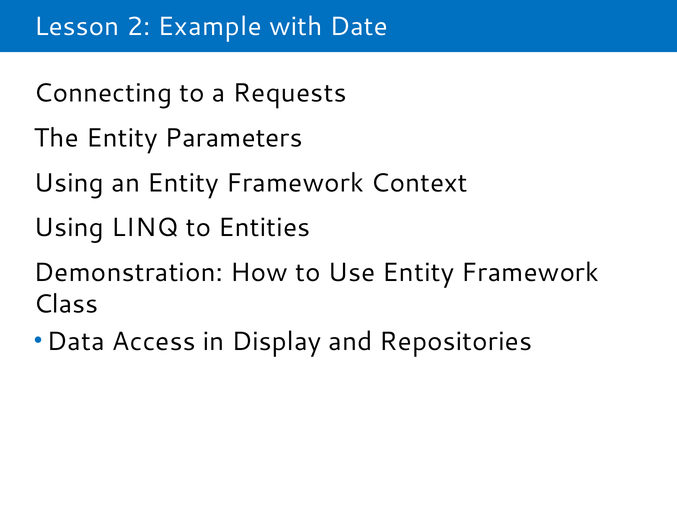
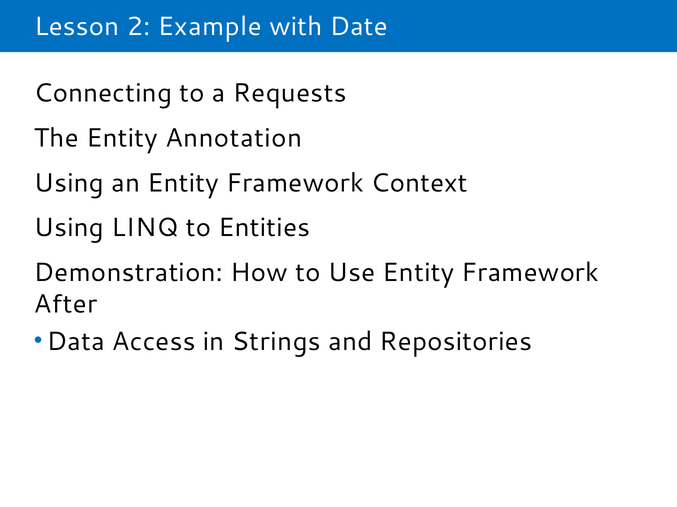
Parameters: Parameters -> Annotation (234, 138)
Class: Class -> After (66, 305)
Display: Display -> Strings (276, 342)
